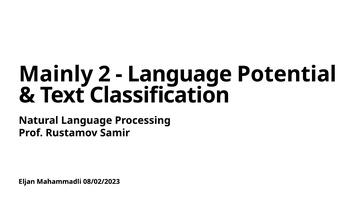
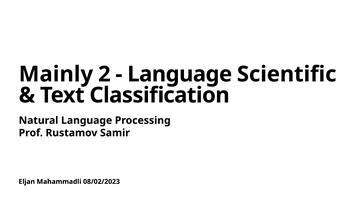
Potential: Potential -> Scientific (287, 74)
